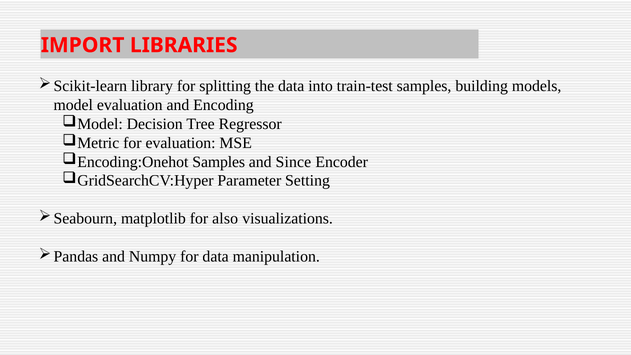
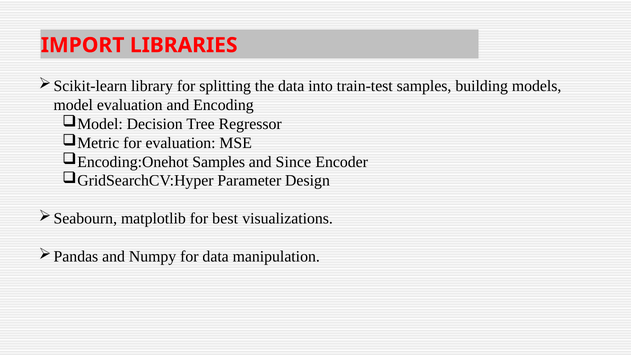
Setting: Setting -> Design (307, 181)
also: also -> best (225, 219)
